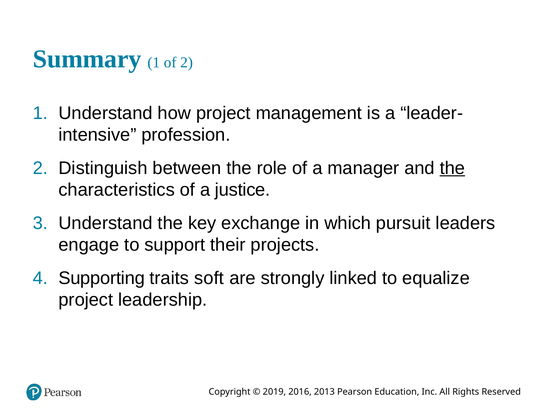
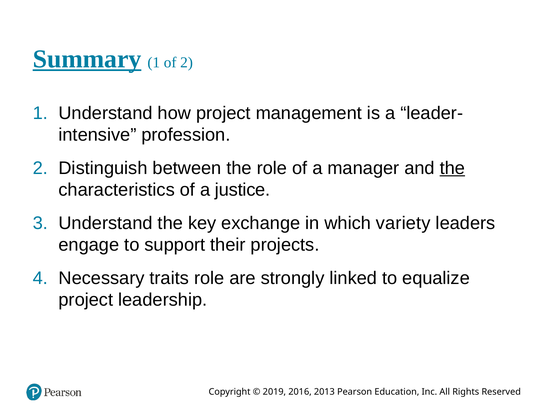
Summary underline: none -> present (87, 59)
pursuit: pursuit -> variety (403, 223)
Supporting: Supporting -> Necessary (102, 278)
traits soft: soft -> role (209, 278)
